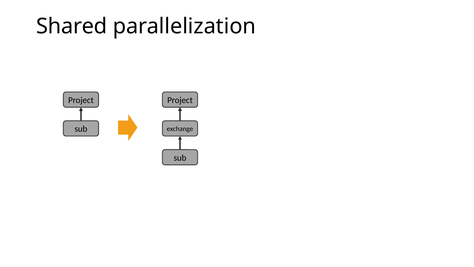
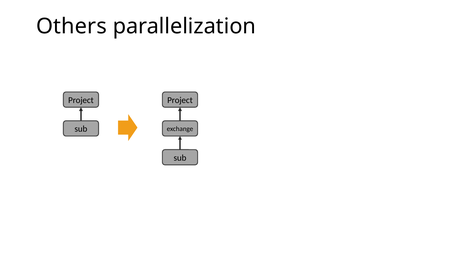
Shared: Shared -> Others (72, 26)
